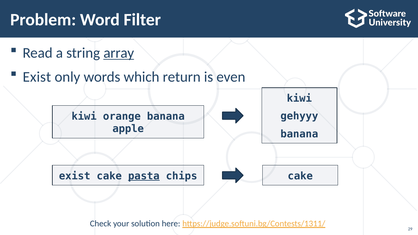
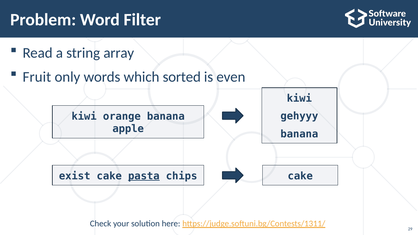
array underline: present -> none (119, 53)
Exist: Exist -> Fruit (37, 77)
return: return -> sorted (182, 77)
